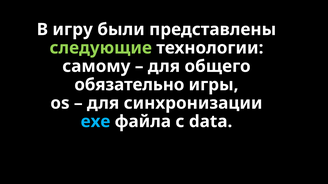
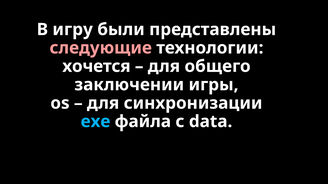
следующие colour: light green -> pink (101, 48)
самому: самому -> хочется (96, 66)
обязательно: обязательно -> заключении (129, 85)
